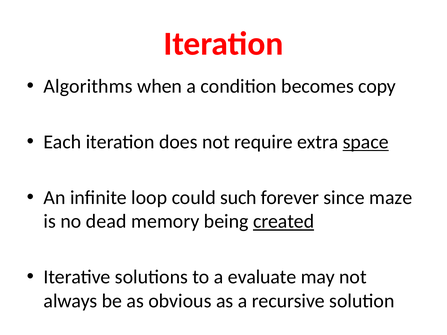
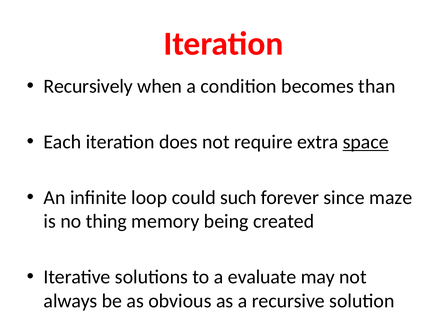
Algorithms: Algorithms -> Recursively (88, 86)
copy: copy -> than (377, 86)
dead: dead -> thing (106, 222)
created underline: present -> none (284, 222)
